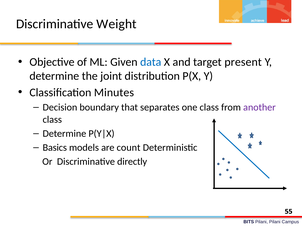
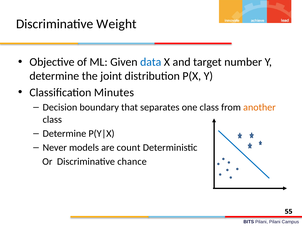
present: present -> number (243, 62)
another colour: purple -> orange (259, 108)
Basics: Basics -> Never (55, 148)
directly: directly -> chance (132, 162)
